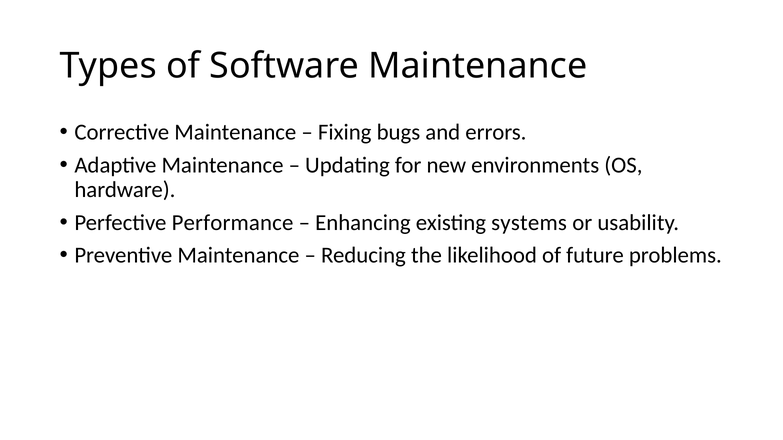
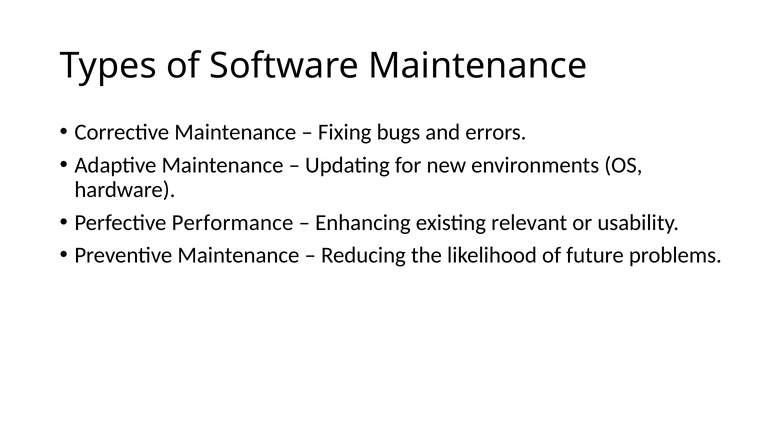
systems: systems -> relevant (529, 223)
